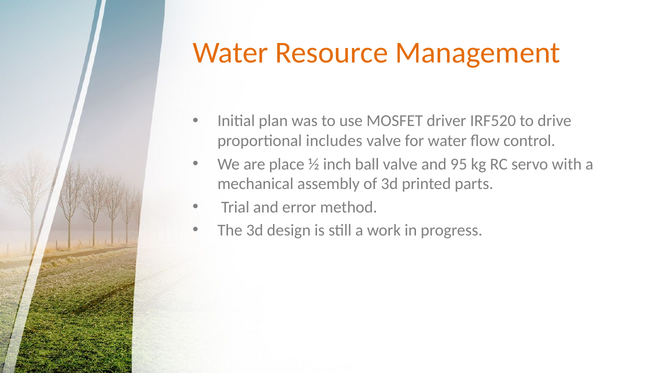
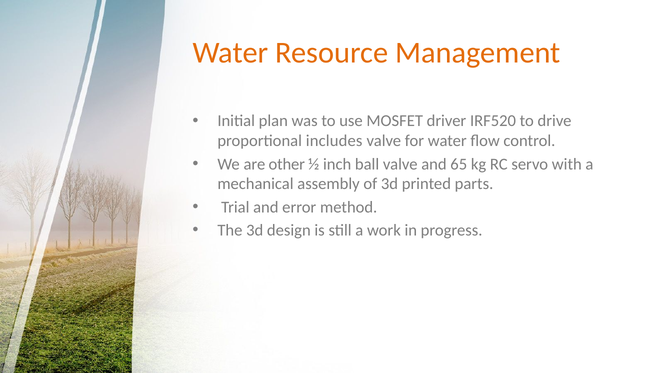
place: place -> other (287, 164)
95: 95 -> 65 (459, 164)
